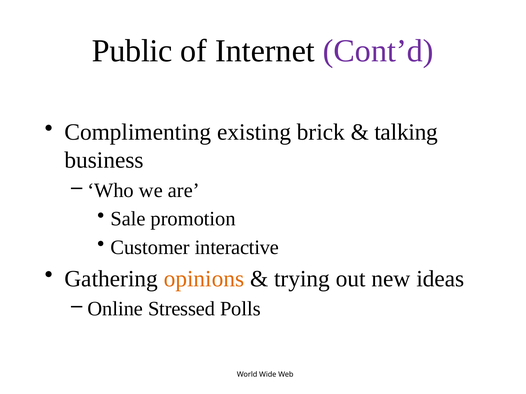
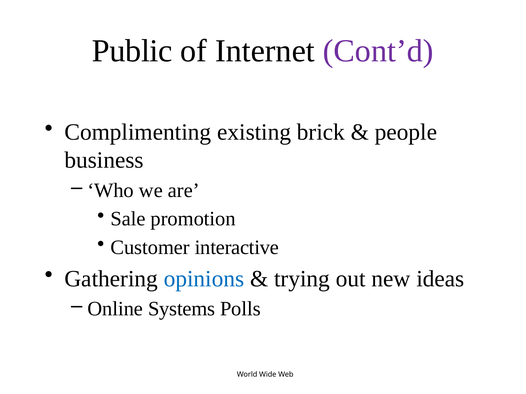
talking: talking -> people (406, 132)
opinions colour: orange -> blue (204, 279)
Stressed: Stressed -> Systems (182, 309)
